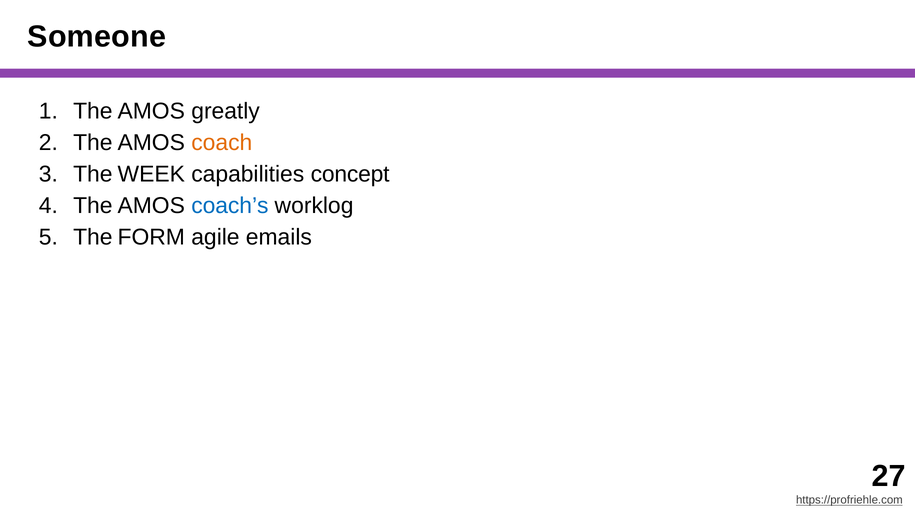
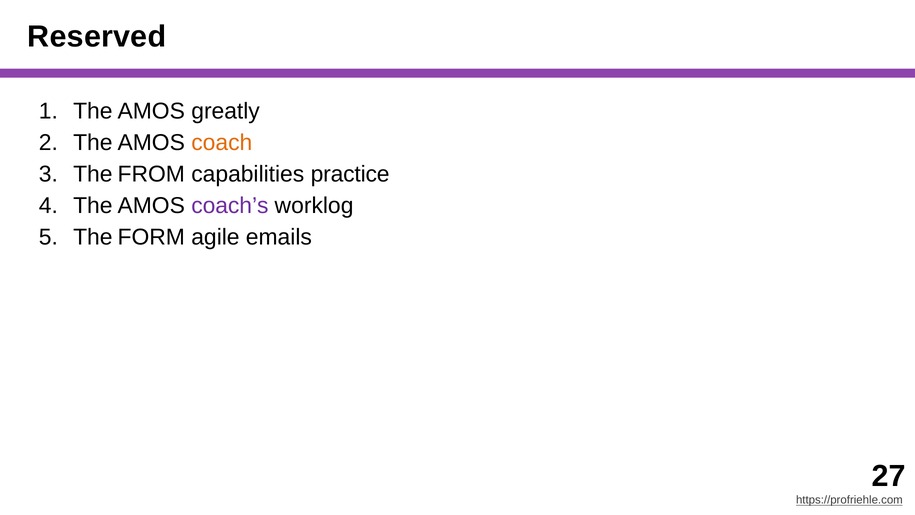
Someone: Someone -> Reserved (97, 36)
WEEK: WEEK -> FROM (151, 174)
concept: concept -> practice (350, 174)
coach’s colour: blue -> purple (230, 206)
